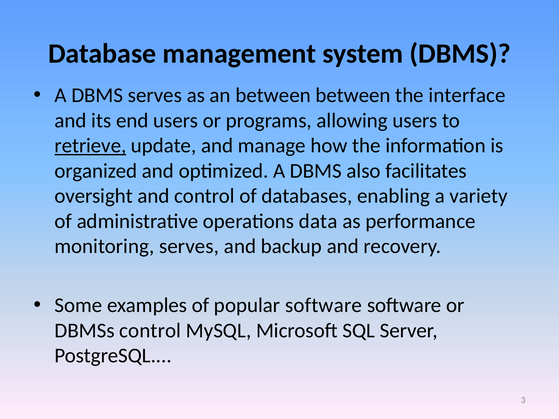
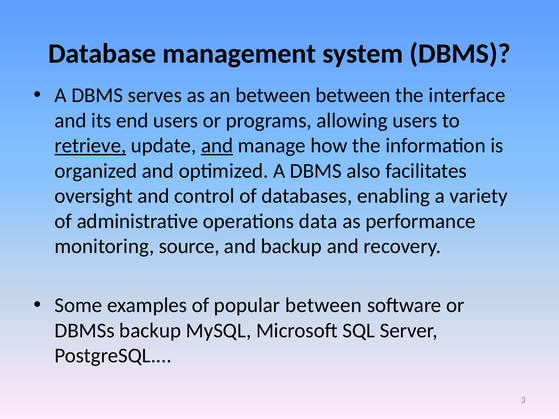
and underline: none -> present (217, 146)
monitoring serves: serves -> source (189, 247)
popular software: software -> between (324, 306)
DBMSs control: control -> backup (150, 331)
